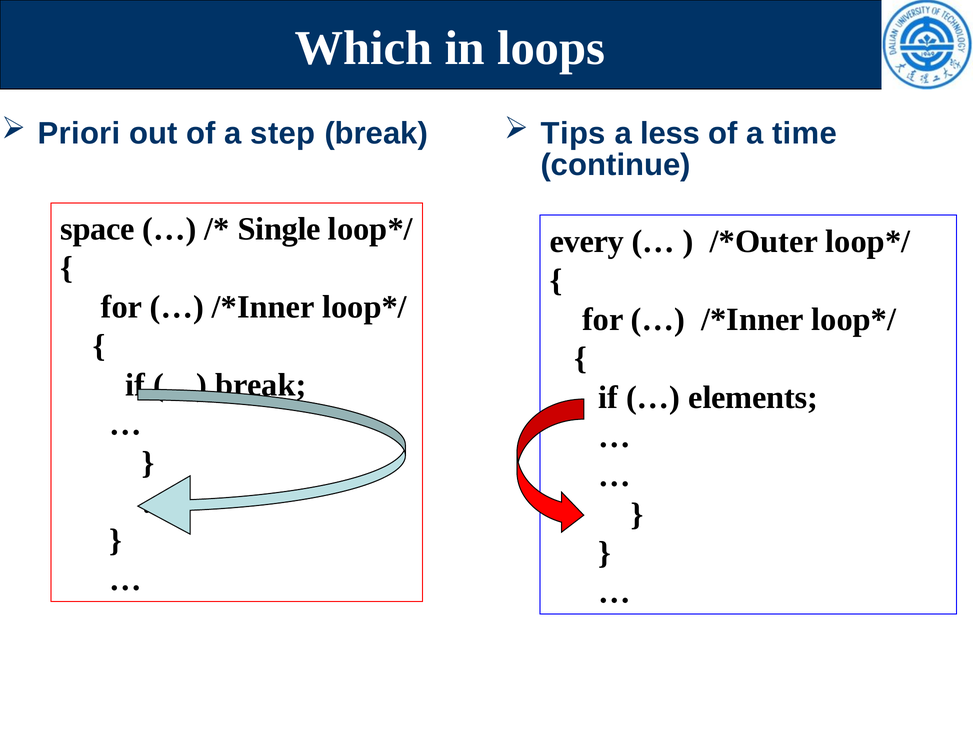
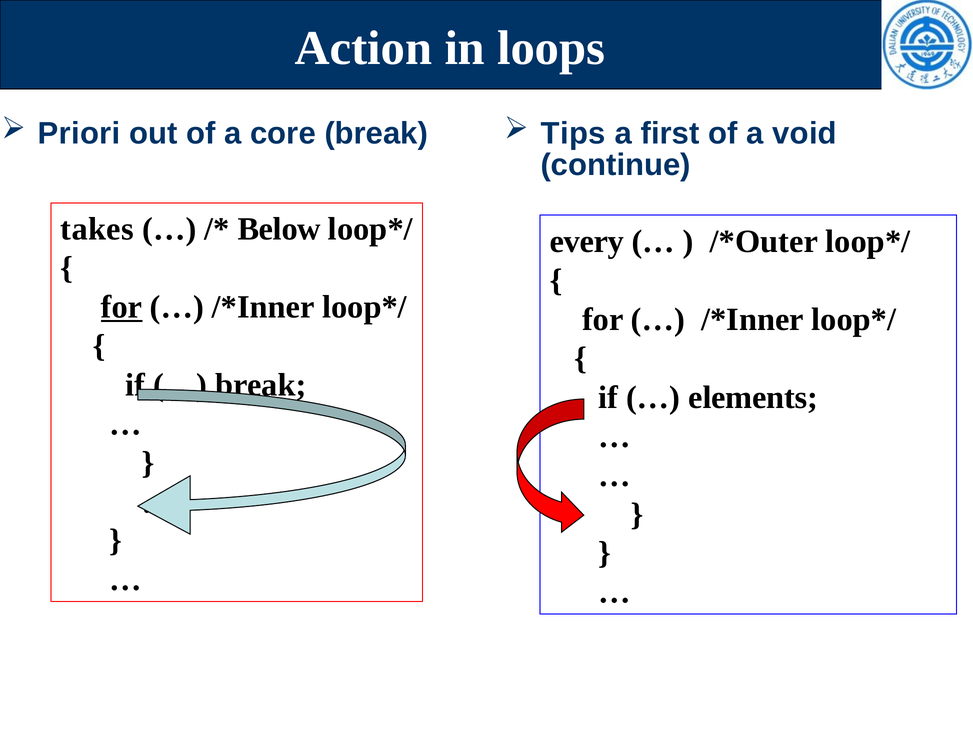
Which: Which -> Action (363, 48)
step: step -> core (283, 133)
less: less -> first (670, 133)
time: time -> void (805, 133)
space: space -> takes (97, 229)
Single: Single -> Below (279, 229)
for underline: none -> present (122, 307)
